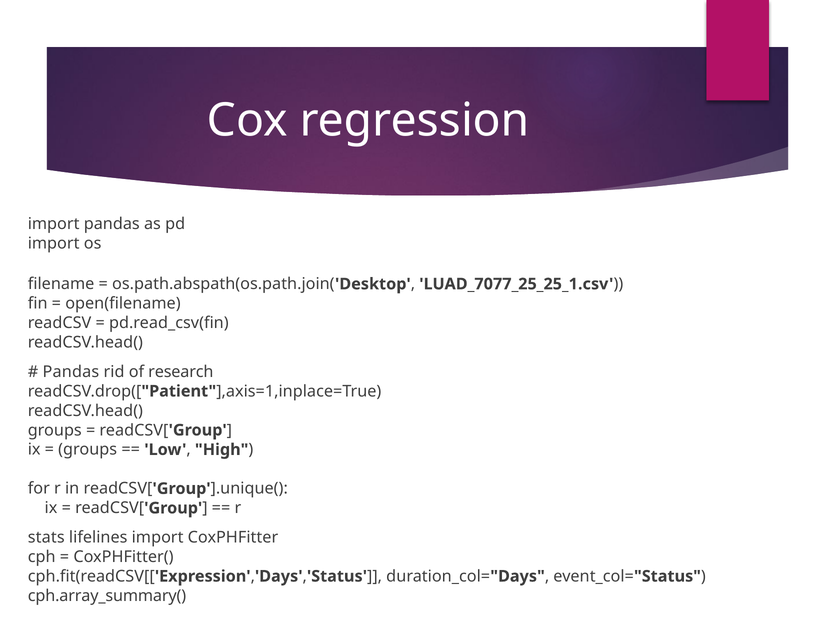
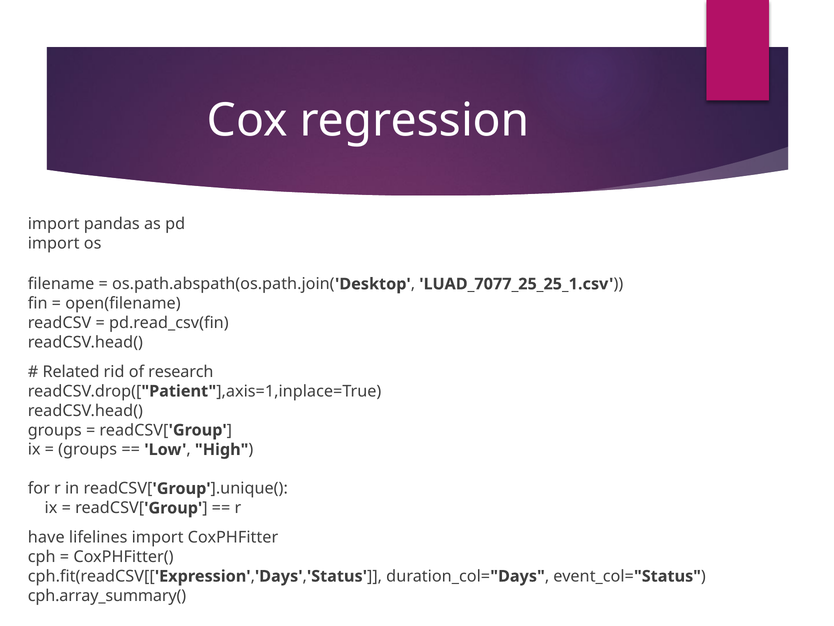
Pandas: Pandas -> Related (71, 371)
stats: stats -> have (46, 537)
